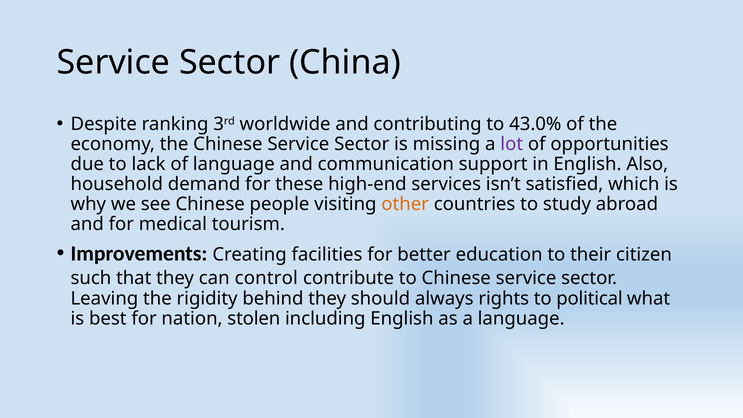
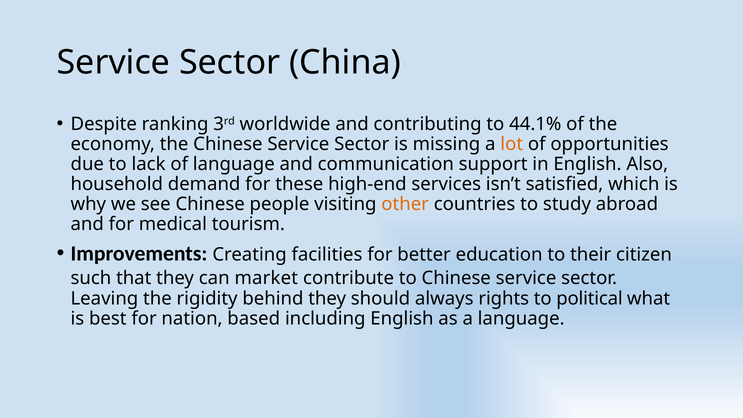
43.0%: 43.0% -> 44.1% (535, 124)
lot colour: purple -> orange (512, 144)
control: control -> market (266, 278)
stolen: stolen -> based (254, 319)
